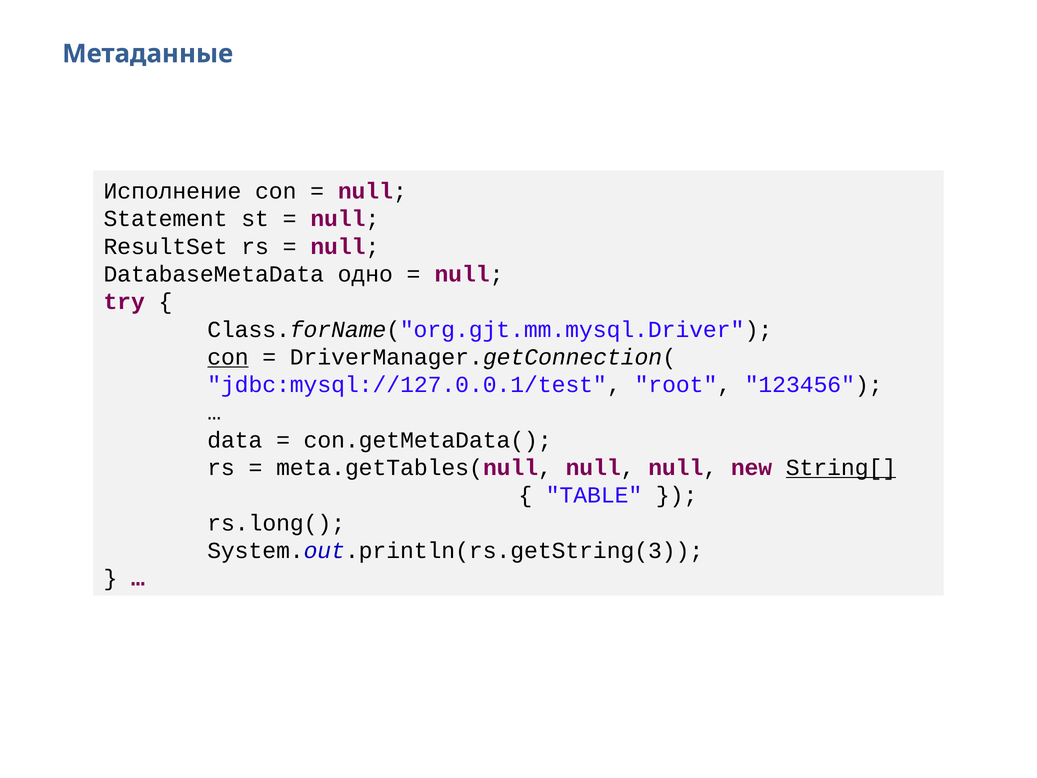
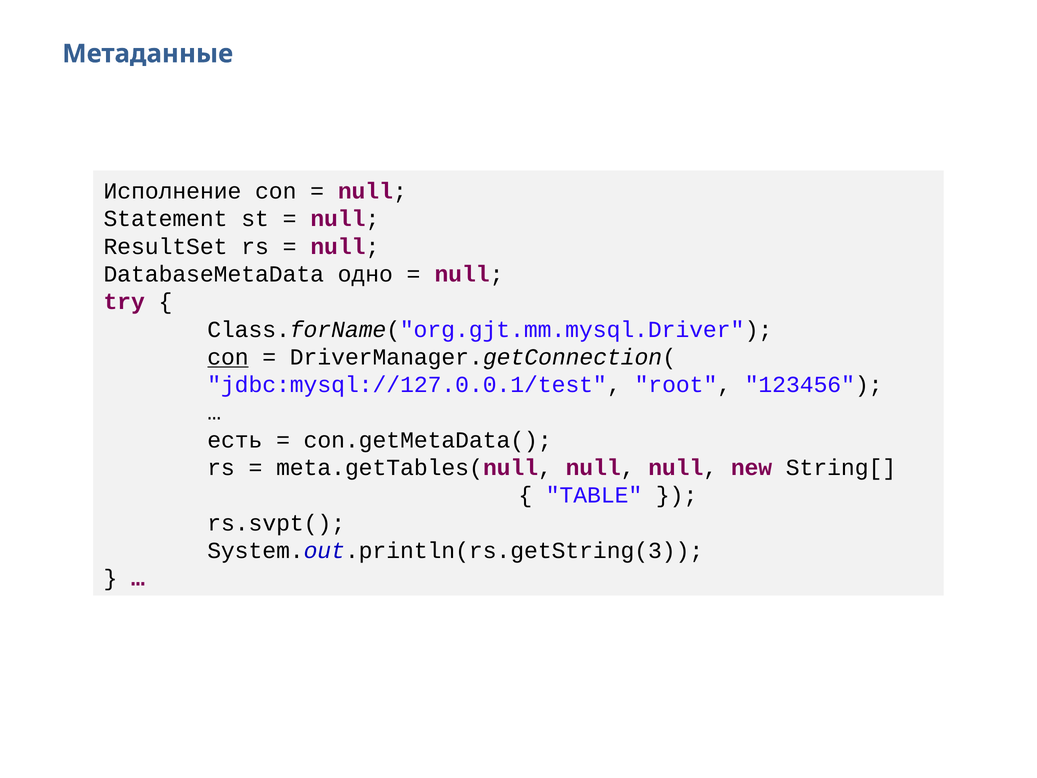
data: data -> есть (235, 440)
String[ underline: present -> none (841, 468)
rs.long(: rs.long( -> rs.svpt( (276, 523)
